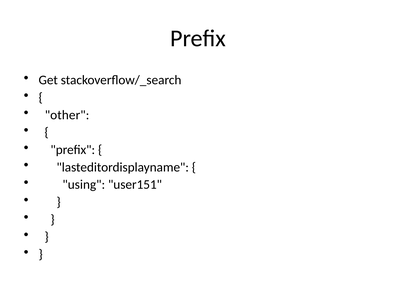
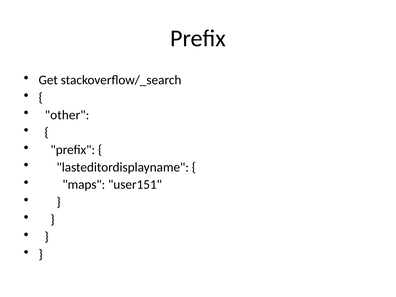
using: using -> maps (84, 185)
